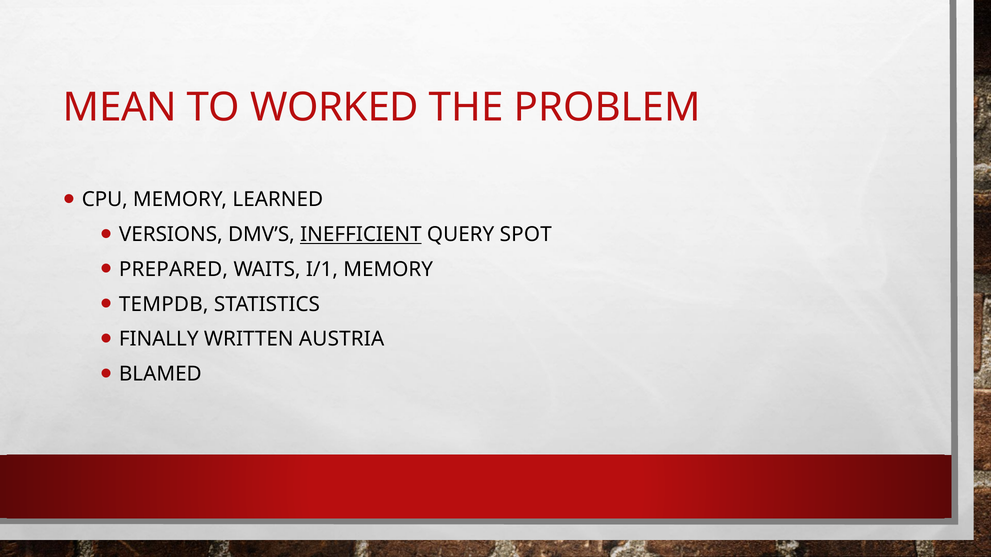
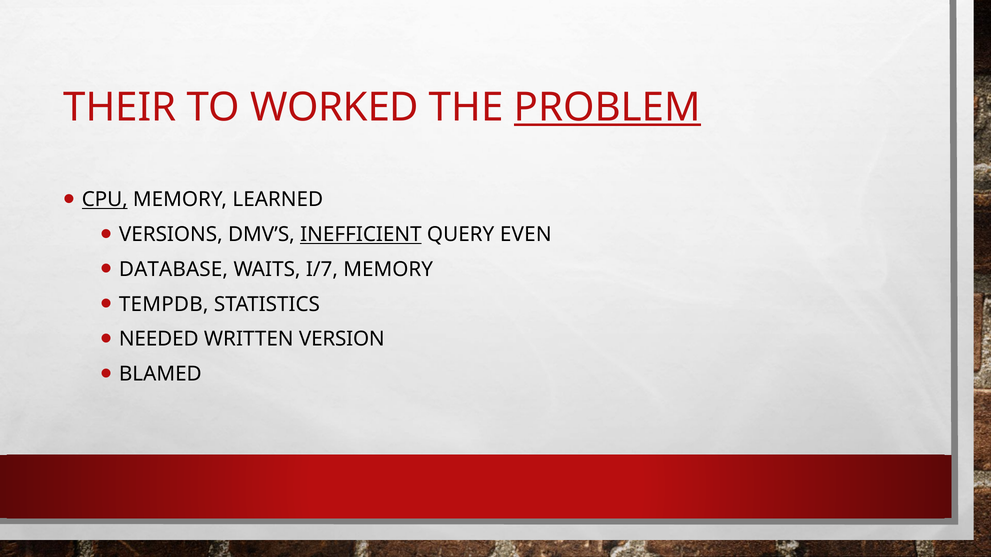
MEAN: MEAN -> THEIR (120, 108)
PROBLEM underline: none -> present (607, 108)
CPU underline: none -> present (105, 200)
SPOT: SPOT -> EVEN (526, 235)
PREPARED: PREPARED -> DATABASE (173, 270)
I/1: I/1 -> I/7 (322, 270)
FINALLY: FINALLY -> NEEDED (159, 339)
AUSTRIA: AUSTRIA -> VERSION (342, 339)
